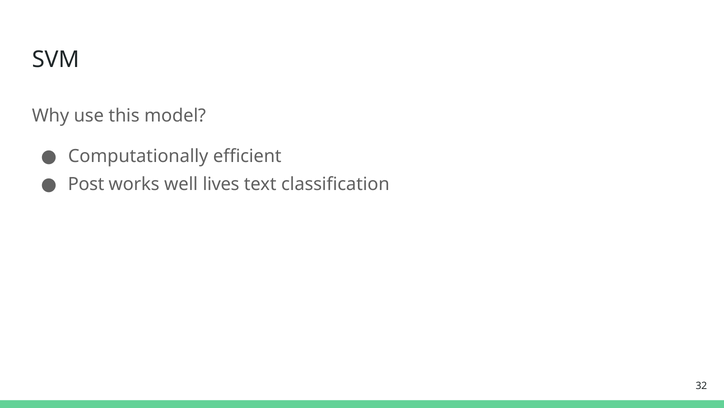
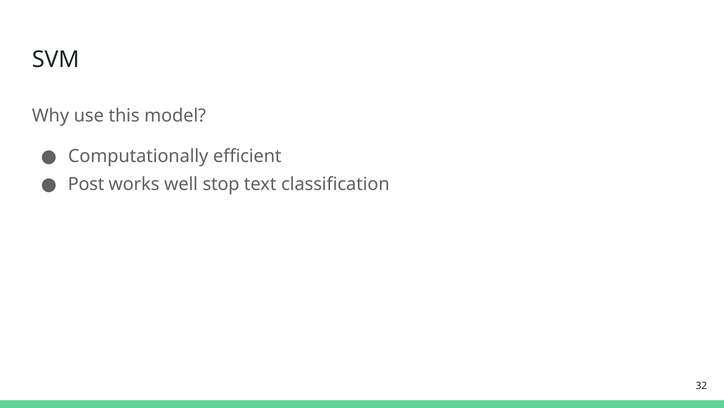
lives: lives -> stop (221, 184)
